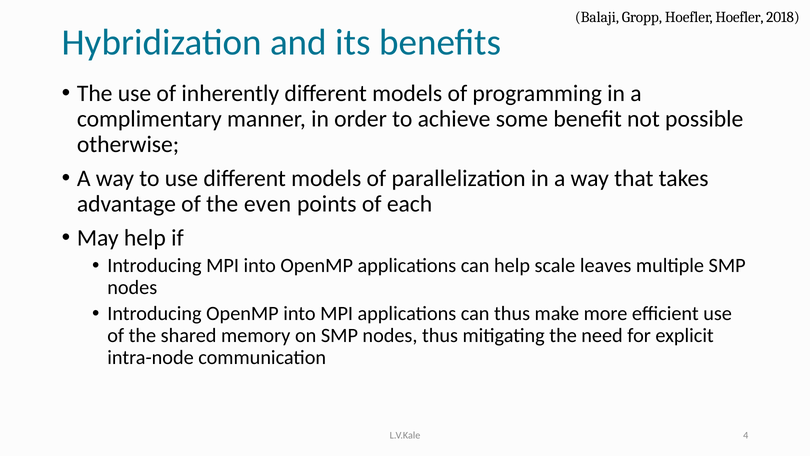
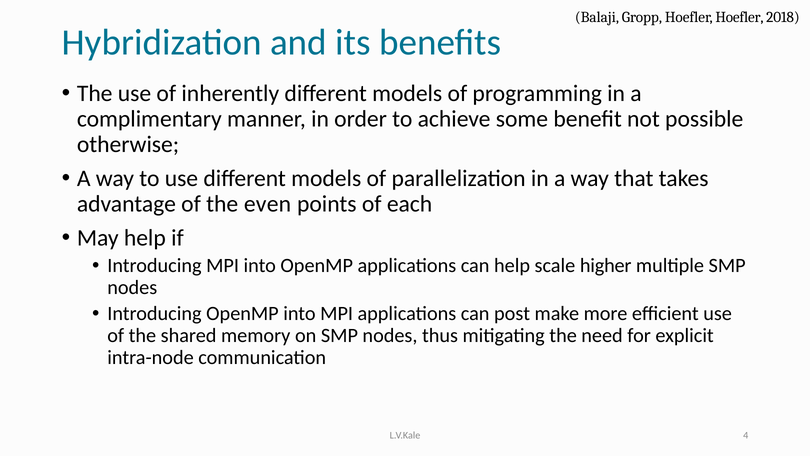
leaves: leaves -> higher (606, 266)
can thus: thus -> post (512, 313)
